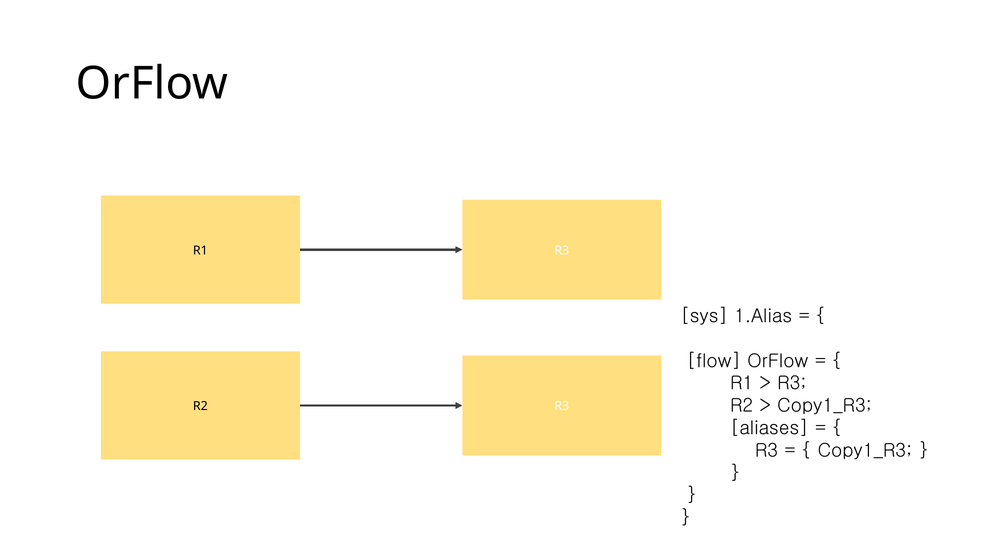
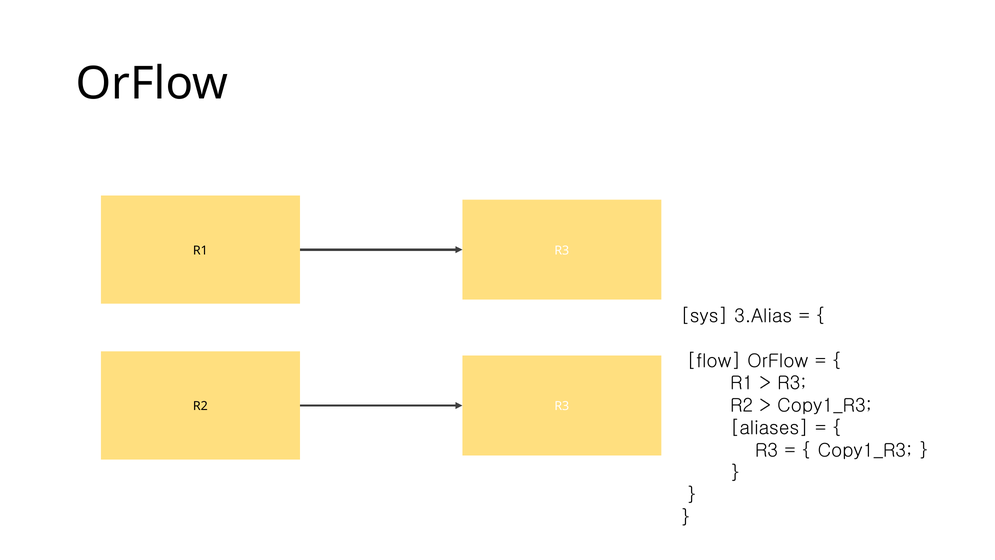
1.Alias: 1.Alias -> 3.Alias (763, 316)
